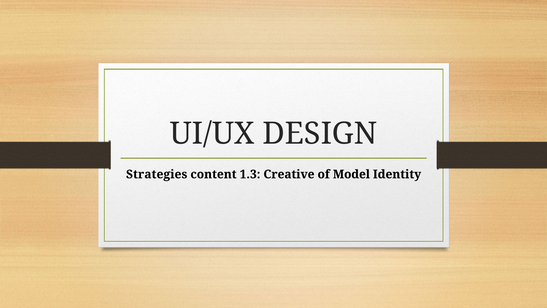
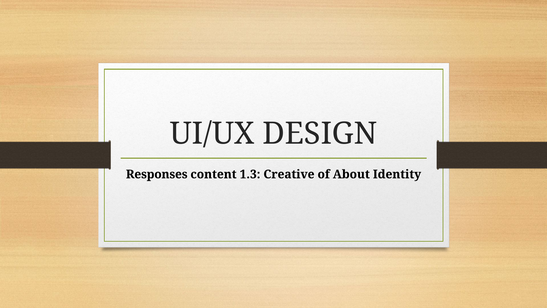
Strategies: Strategies -> Responses (157, 174)
Model: Model -> About (351, 174)
